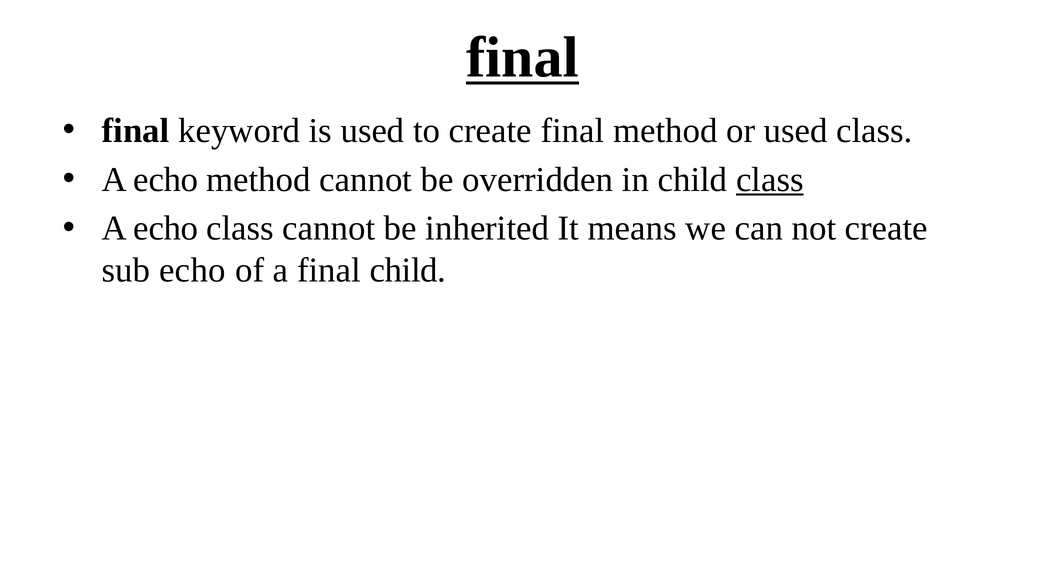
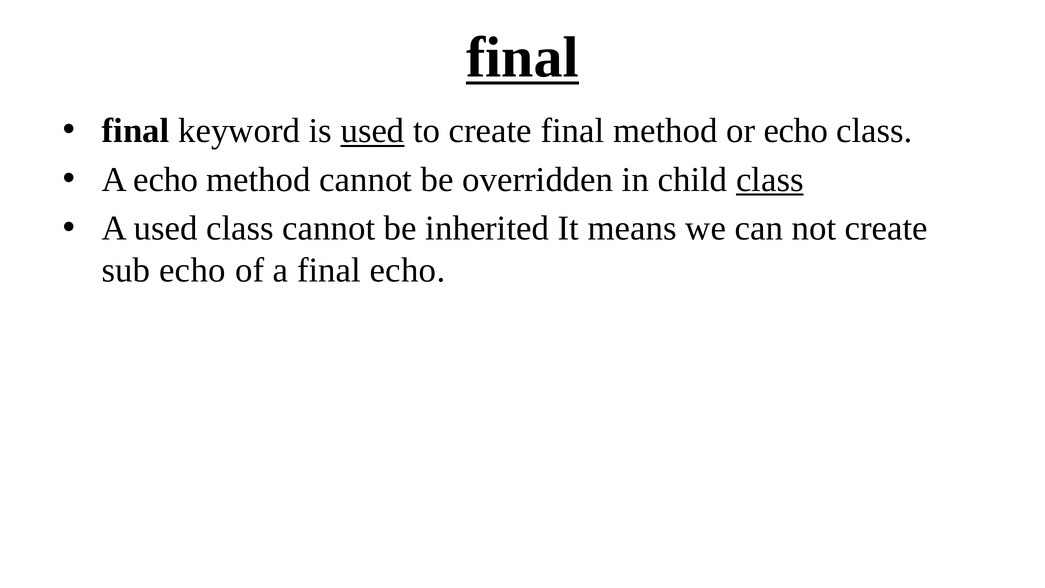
used underline: none -> present (373, 131)
or used: used -> echo (796, 131)
echo: echo -> used (166, 228)
final child: child -> echo (408, 270)
